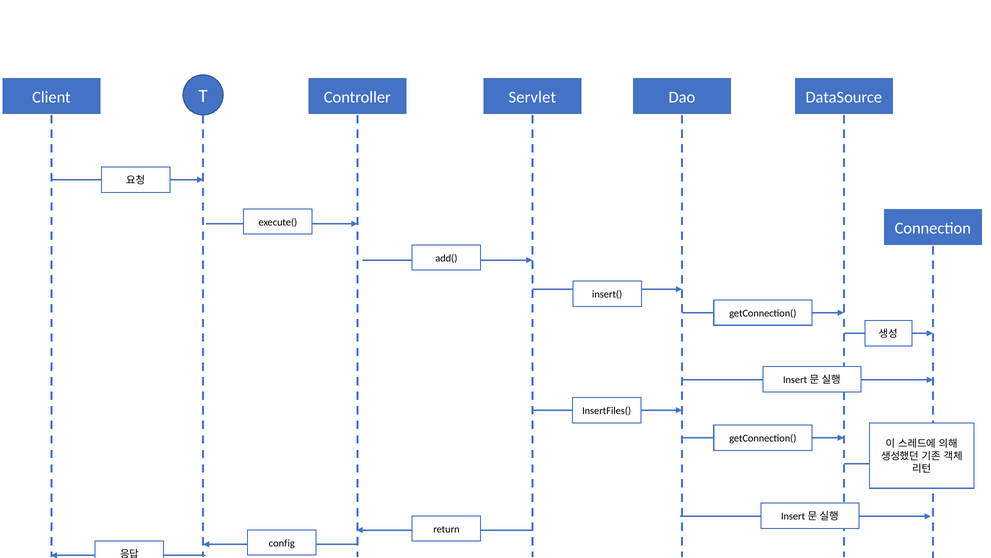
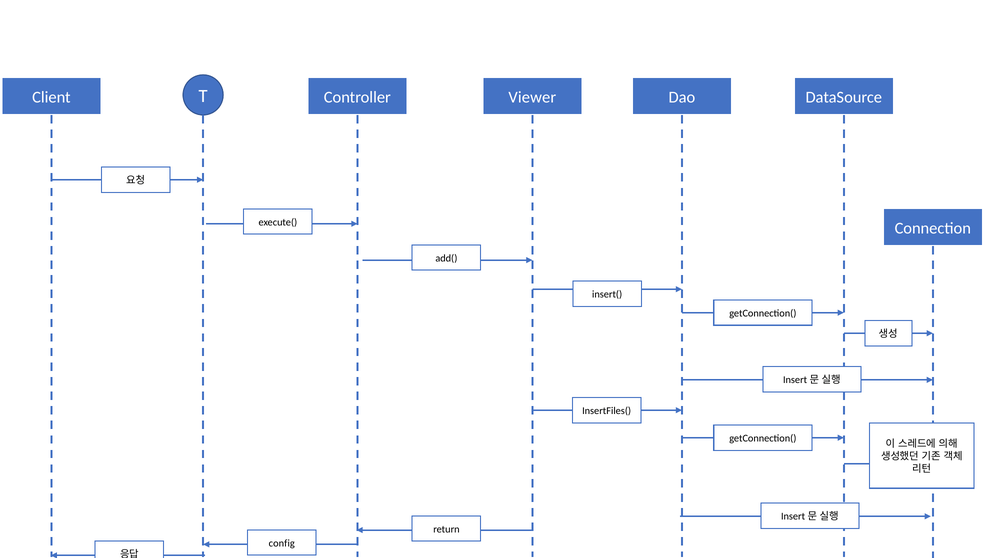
Servlet: Servlet -> Viewer (532, 97)
